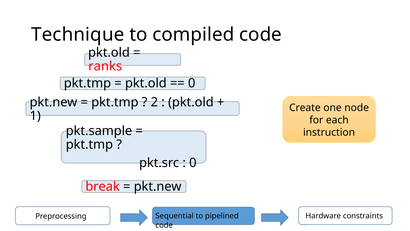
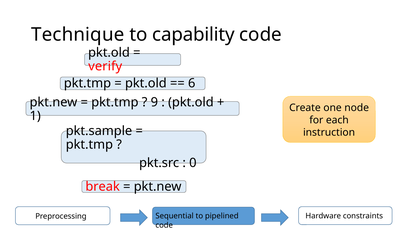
compiled: compiled -> capability (194, 34)
ranks: ranks -> verify (105, 66)
0: 0 -> 6 (192, 83)
2: 2 -> 9 (154, 102)
